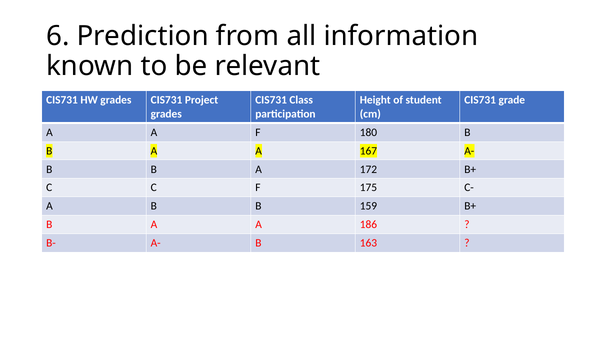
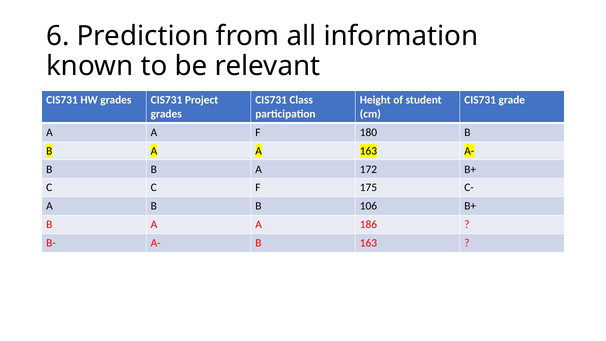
A 167: 167 -> 163 (368, 151)
159: 159 -> 106 (368, 206)
